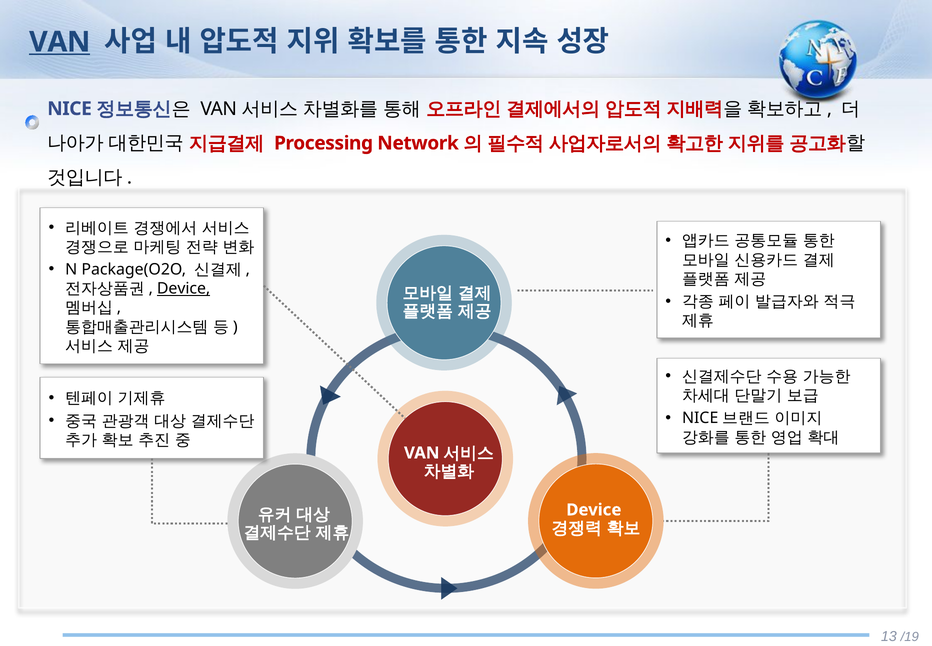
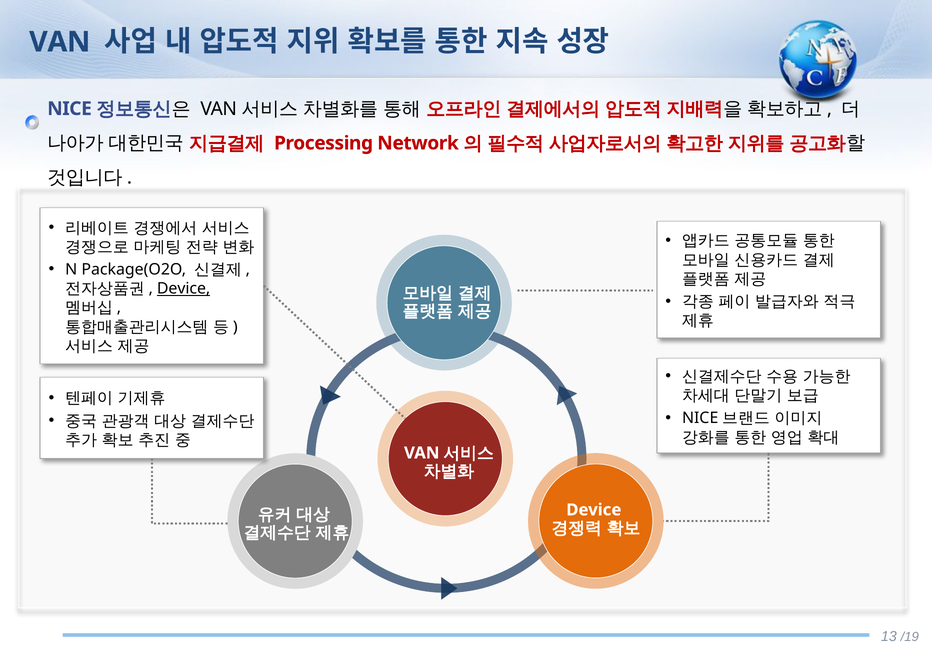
VAN underline: present -> none (60, 42)
